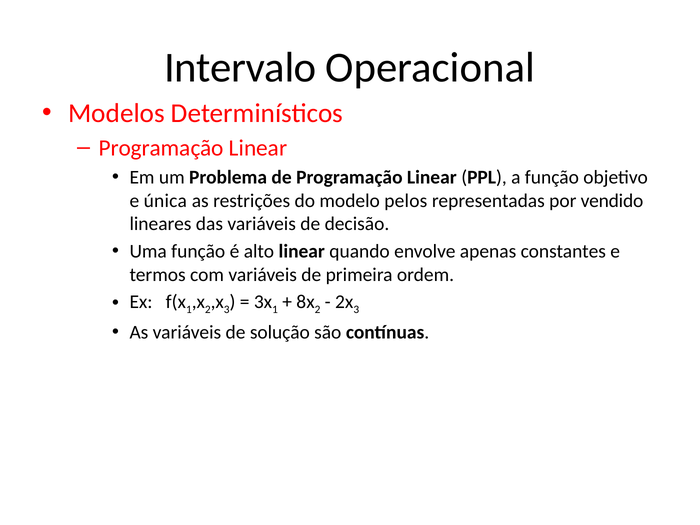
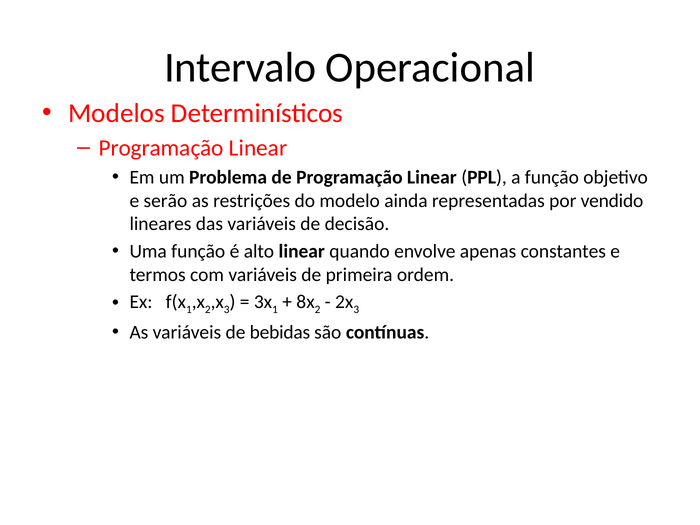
única: única -> serão (165, 201)
pelos: pelos -> ainda (406, 201)
solução: solução -> bebidas (280, 332)
